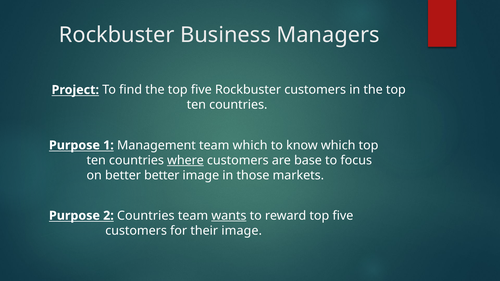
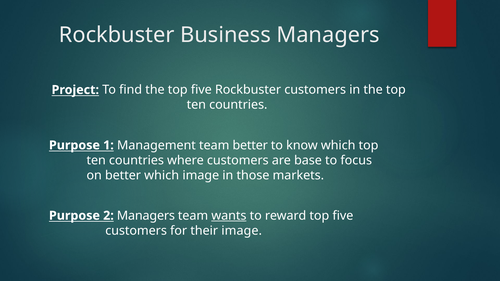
team which: which -> better (250, 145)
where underline: present -> none (185, 160)
better better: better -> which (162, 175)
2 Countries: Countries -> Managers (146, 216)
